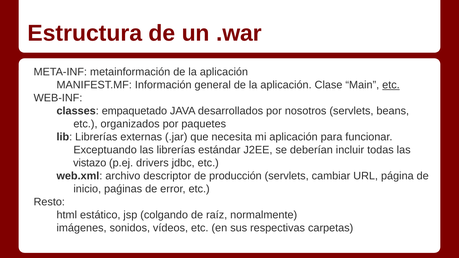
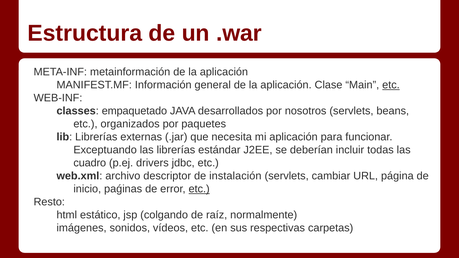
vistazo: vistazo -> cuadro (90, 163)
producción: producción -> instalación (235, 176)
etc underline: none -> present (199, 189)
